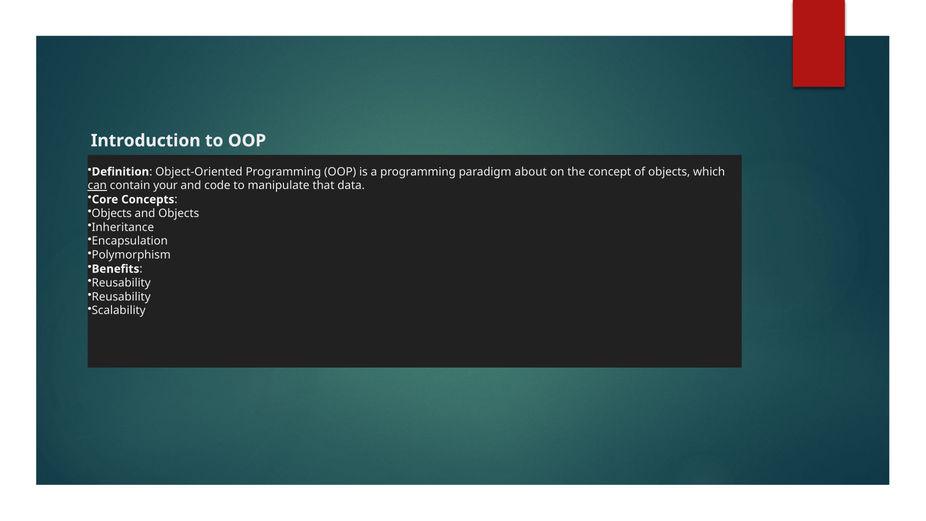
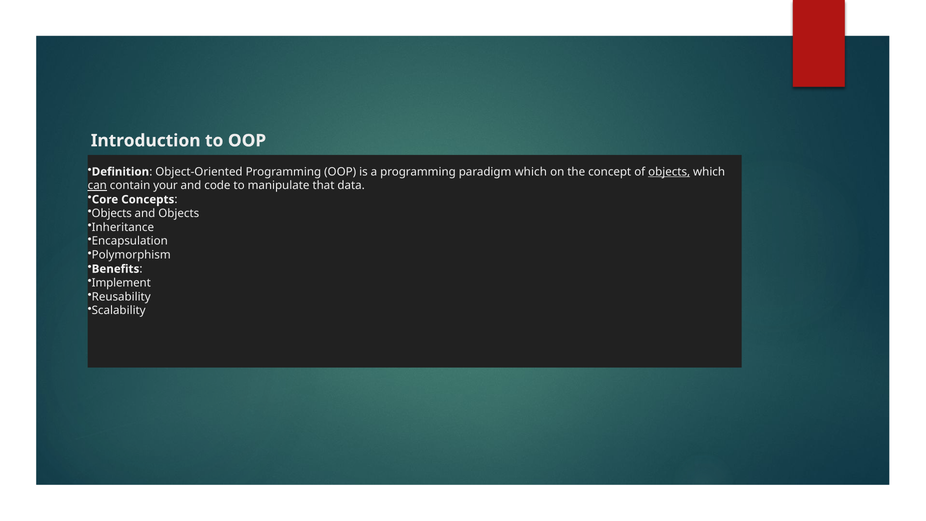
paradigm about: about -> which (531, 172)
objects underline: none -> present (669, 172)
Reusability: Reusability -> Implement (121, 283)
